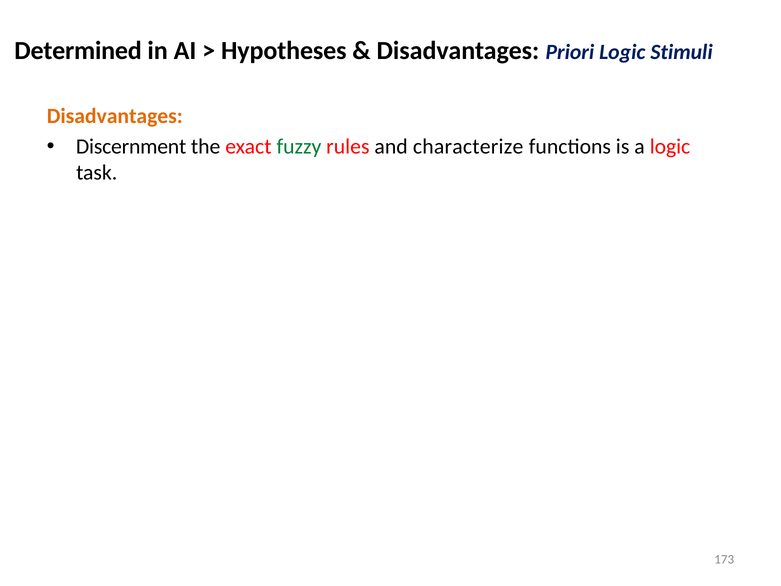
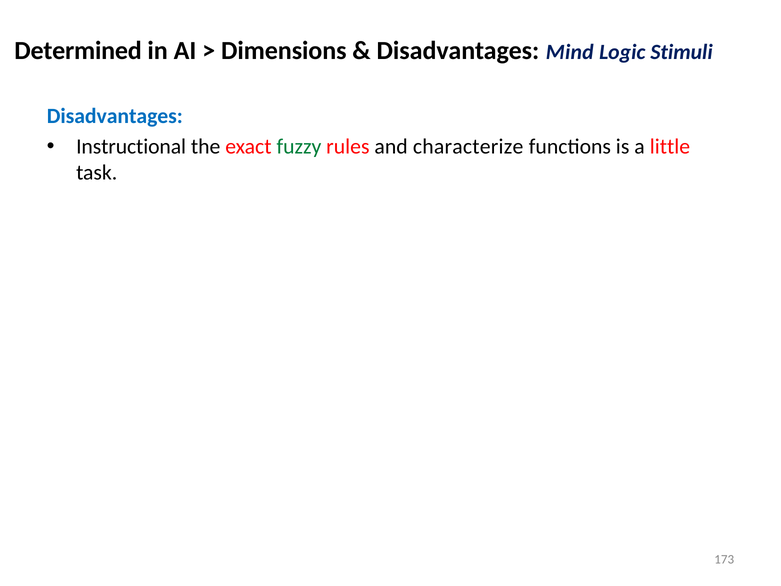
Hypotheses: Hypotheses -> Dimensions (284, 51)
Priori: Priori -> Mind (570, 52)
Disadvantages colour: orange -> blue (115, 116)
Discernment: Discernment -> Instructional (131, 147)
a logic: logic -> little (670, 147)
